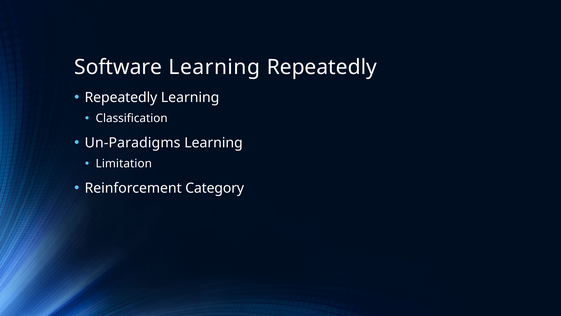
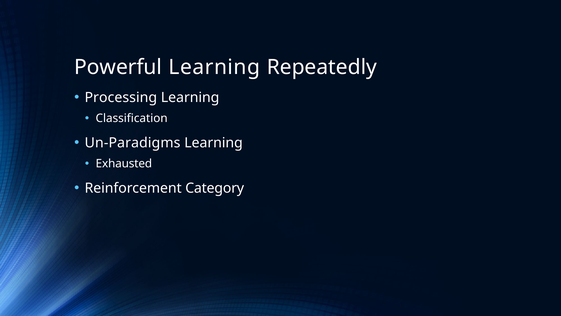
Software: Software -> Powerful (118, 67)
Repeatedly: Repeatedly -> Processing (121, 97)
Limitation: Limitation -> Exhausted (124, 163)
